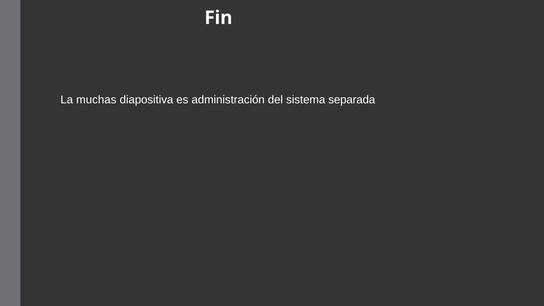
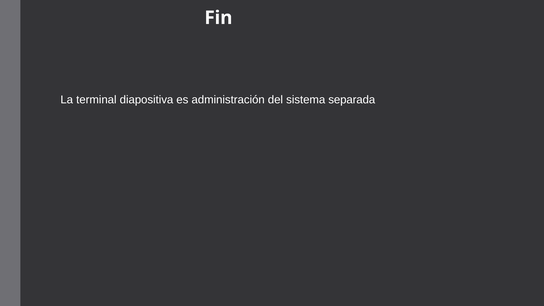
muchas: muchas -> terminal (96, 100)
